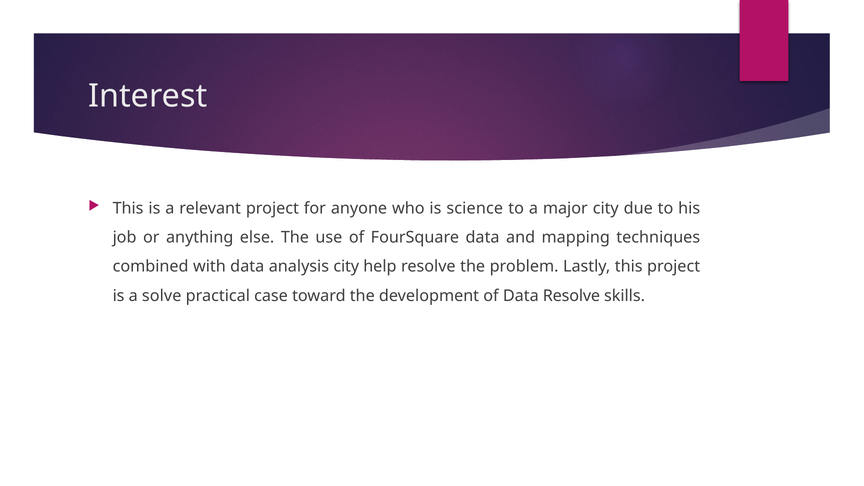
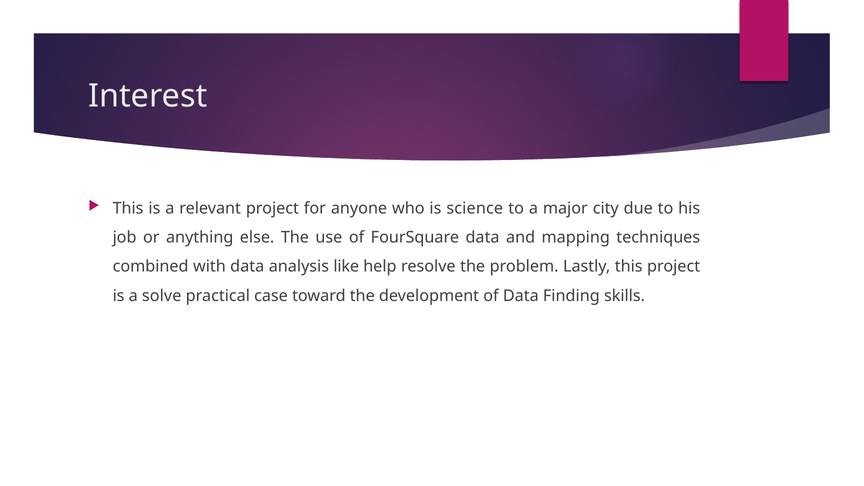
analysis city: city -> like (346, 267)
Data Resolve: Resolve -> Finding (571, 296)
